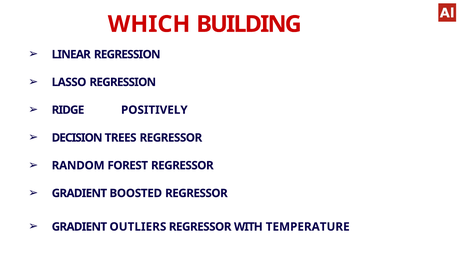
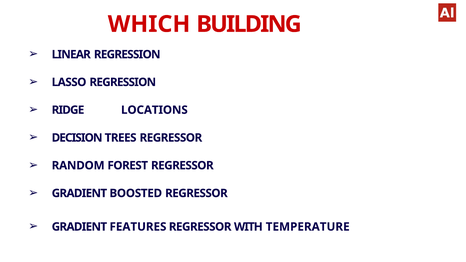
POSITIVELY: POSITIVELY -> LOCATIONS (154, 110)
OUTLIERS: OUTLIERS -> FEATURES (138, 227)
